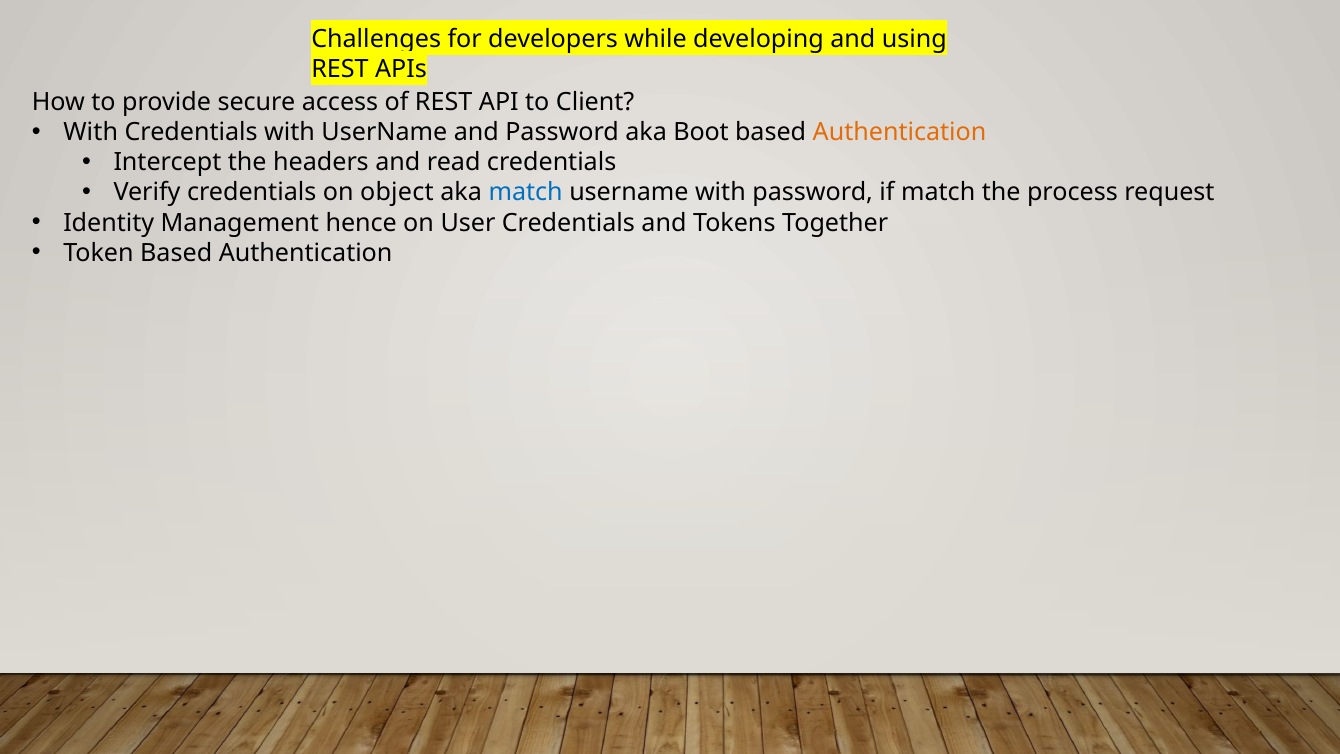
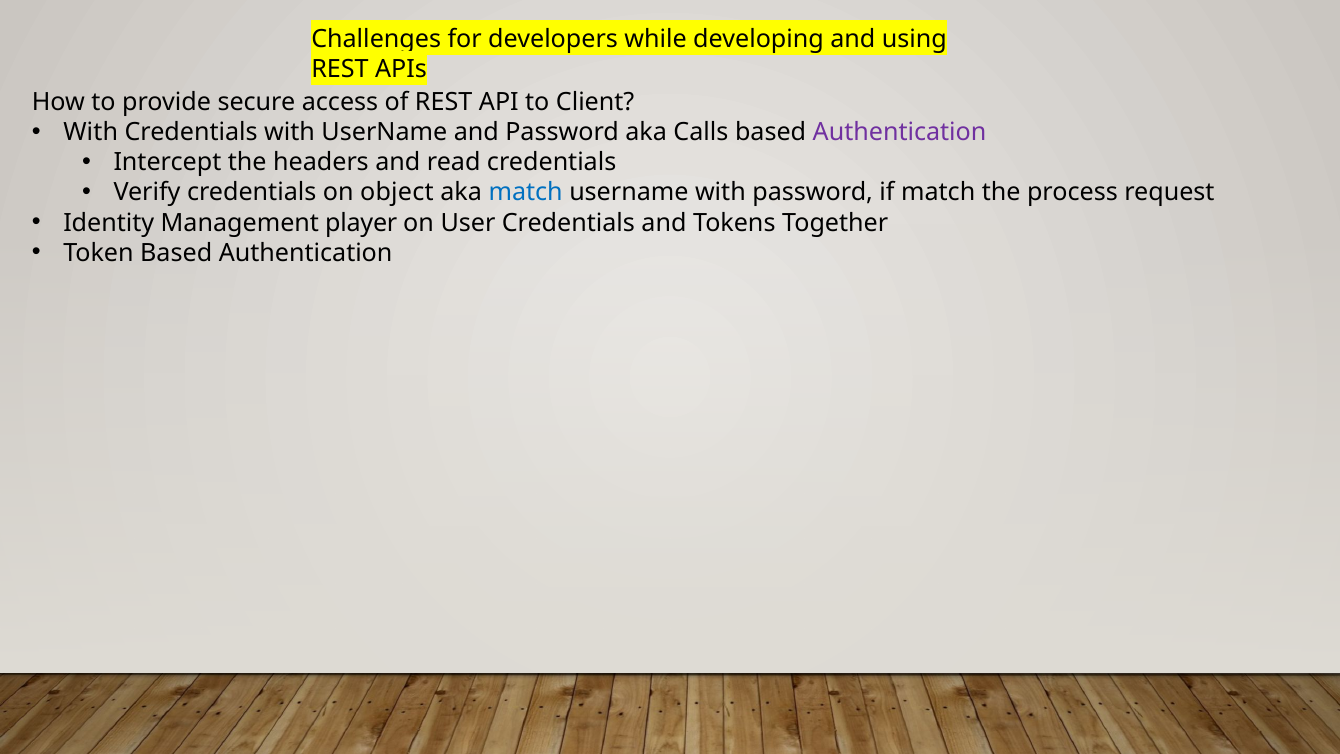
Boot: Boot -> Calls (701, 132)
Authentication colour: orange -> purple (900, 132)
hence: hence -> player (361, 223)
